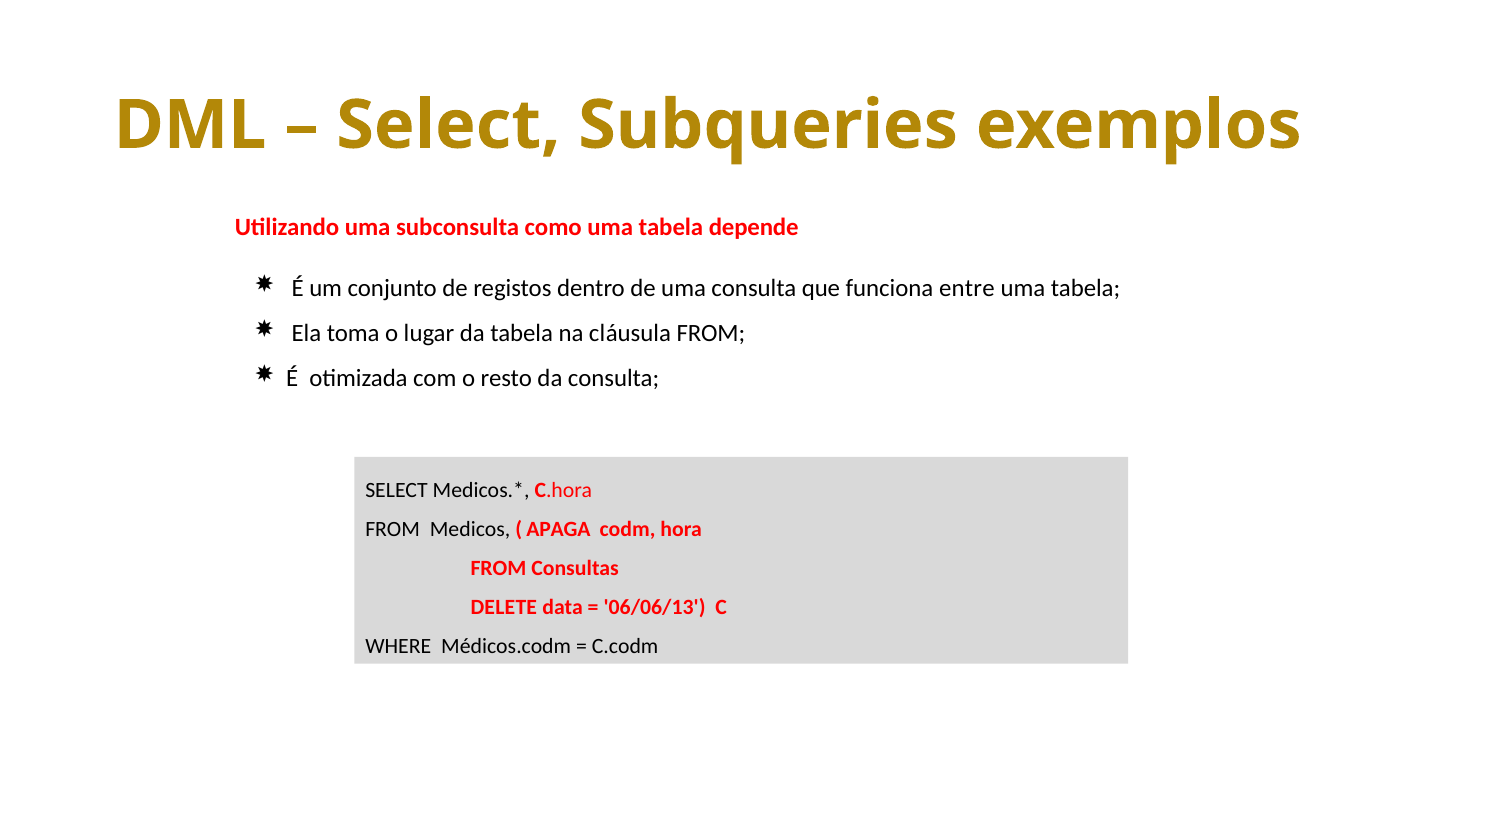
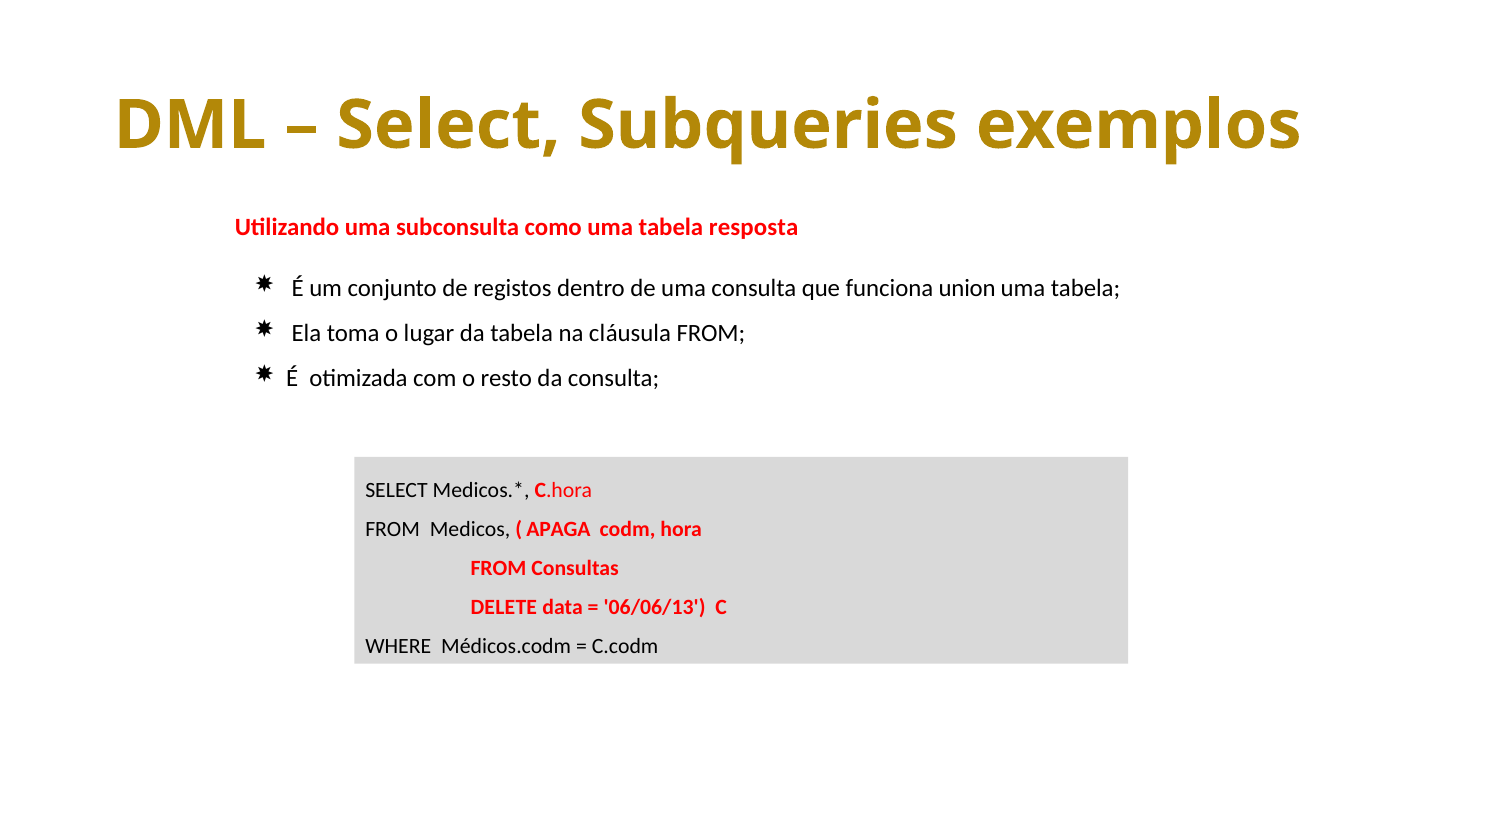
depende: depende -> resposta (754, 227)
entre: entre -> union (967, 289)
